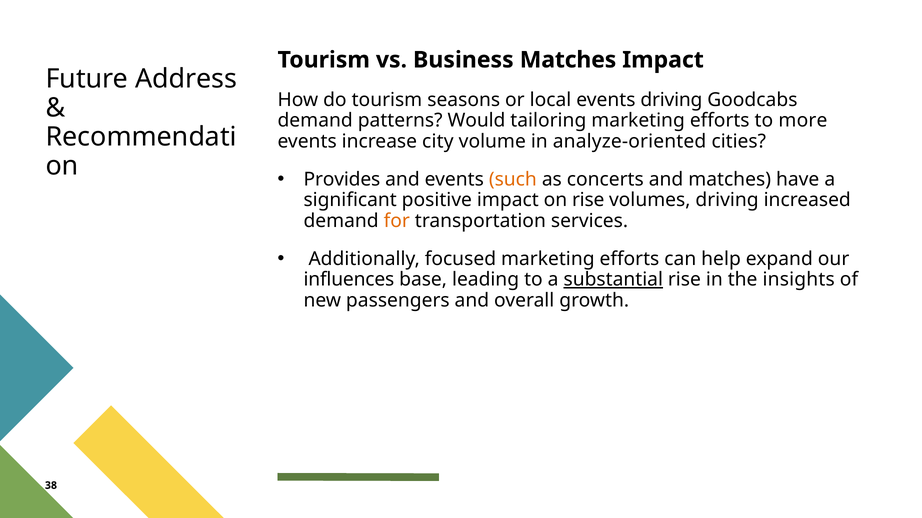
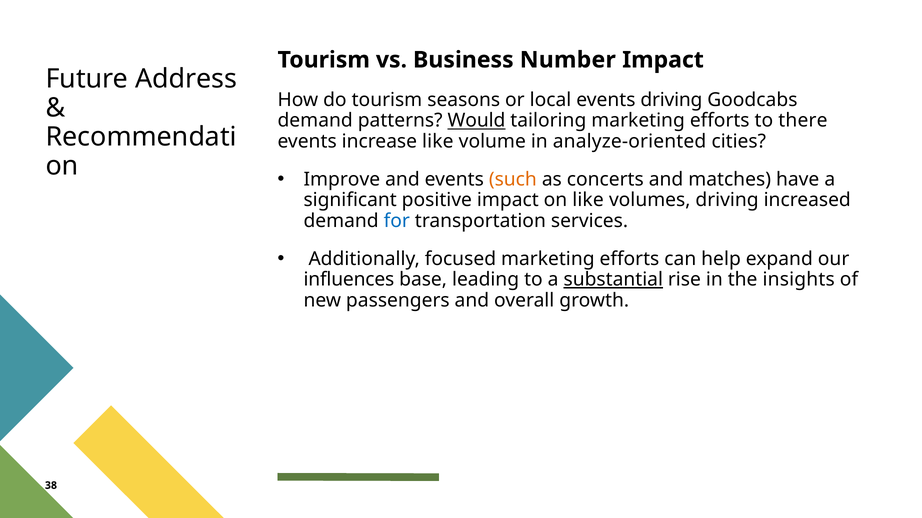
Business Matches: Matches -> Number (568, 60)
Would underline: none -> present (476, 121)
more: more -> there (803, 121)
increase city: city -> like (438, 142)
Provides: Provides -> Improve (342, 180)
on rise: rise -> like (588, 200)
for colour: orange -> blue (397, 221)
